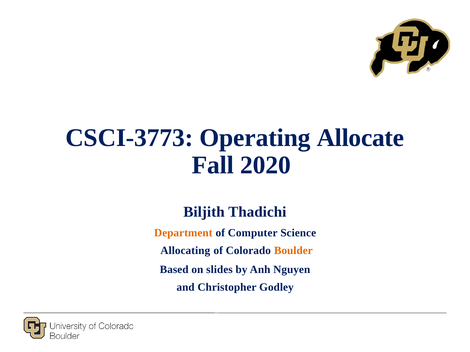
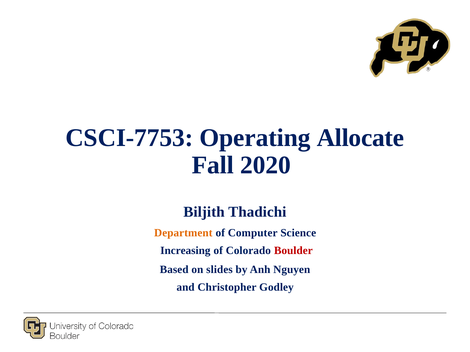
CSCI-3773: CSCI-3773 -> CSCI-7753 (129, 138)
Allocating: Allocating -> Increasing (185, 251)
Boulder colour: orange -> red (293, 251)
